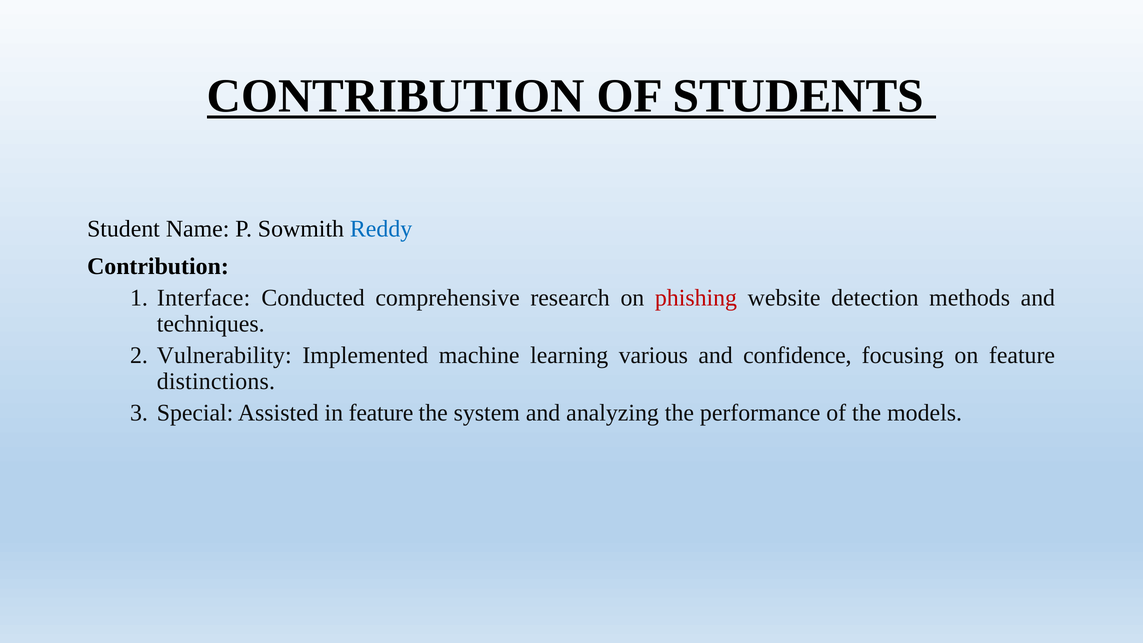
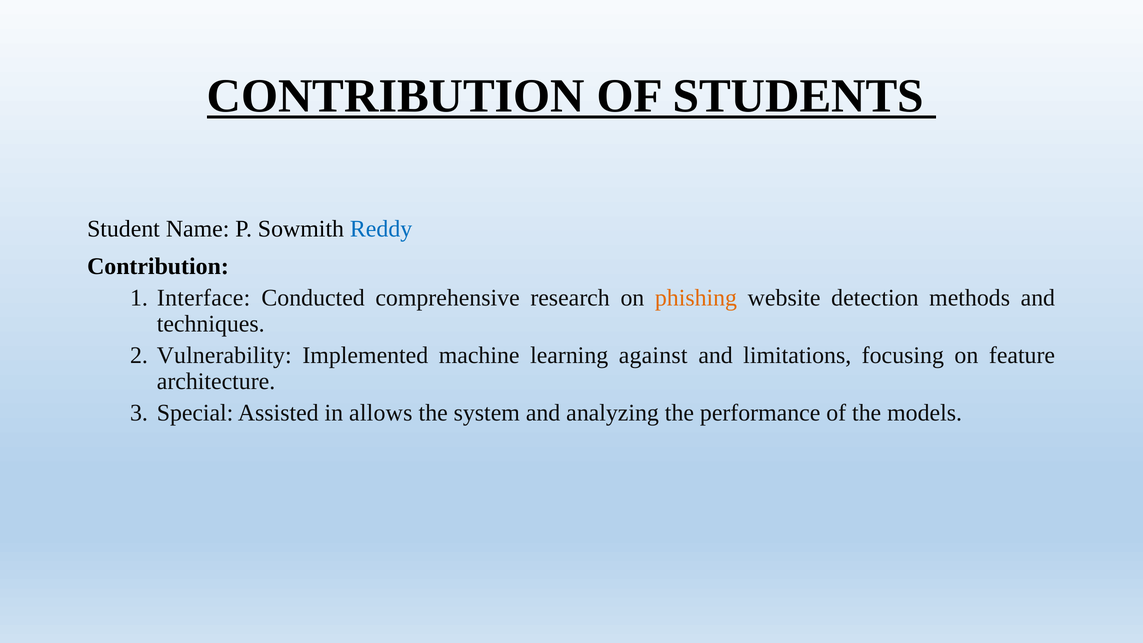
phishing colour: red -> orange (696, 298)
various: various -> against (653, 356)
confidence: confidence -> limitations (797, 356)
distinctions: distinctions -> architecture (216, 381)
in feature: feature -> allows (381, 413)
